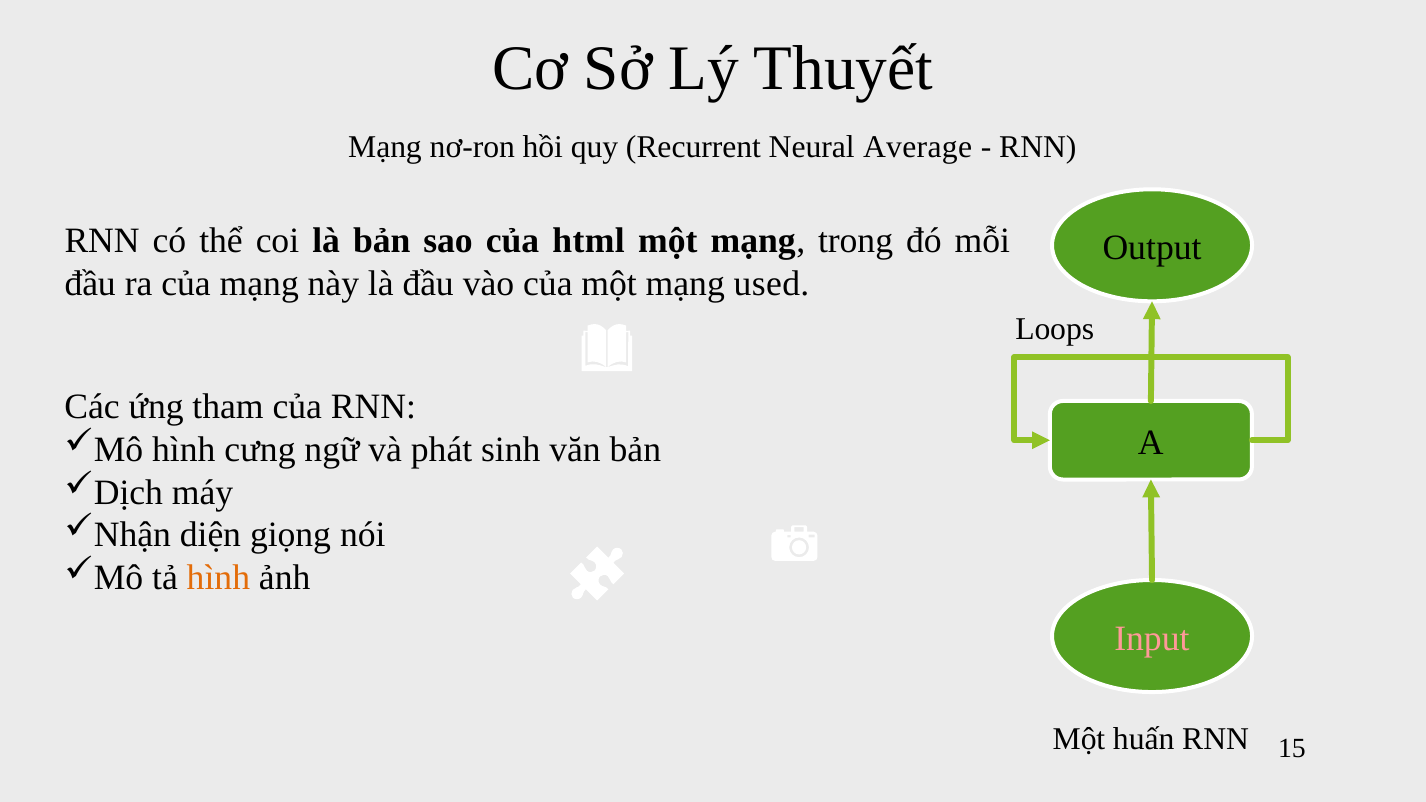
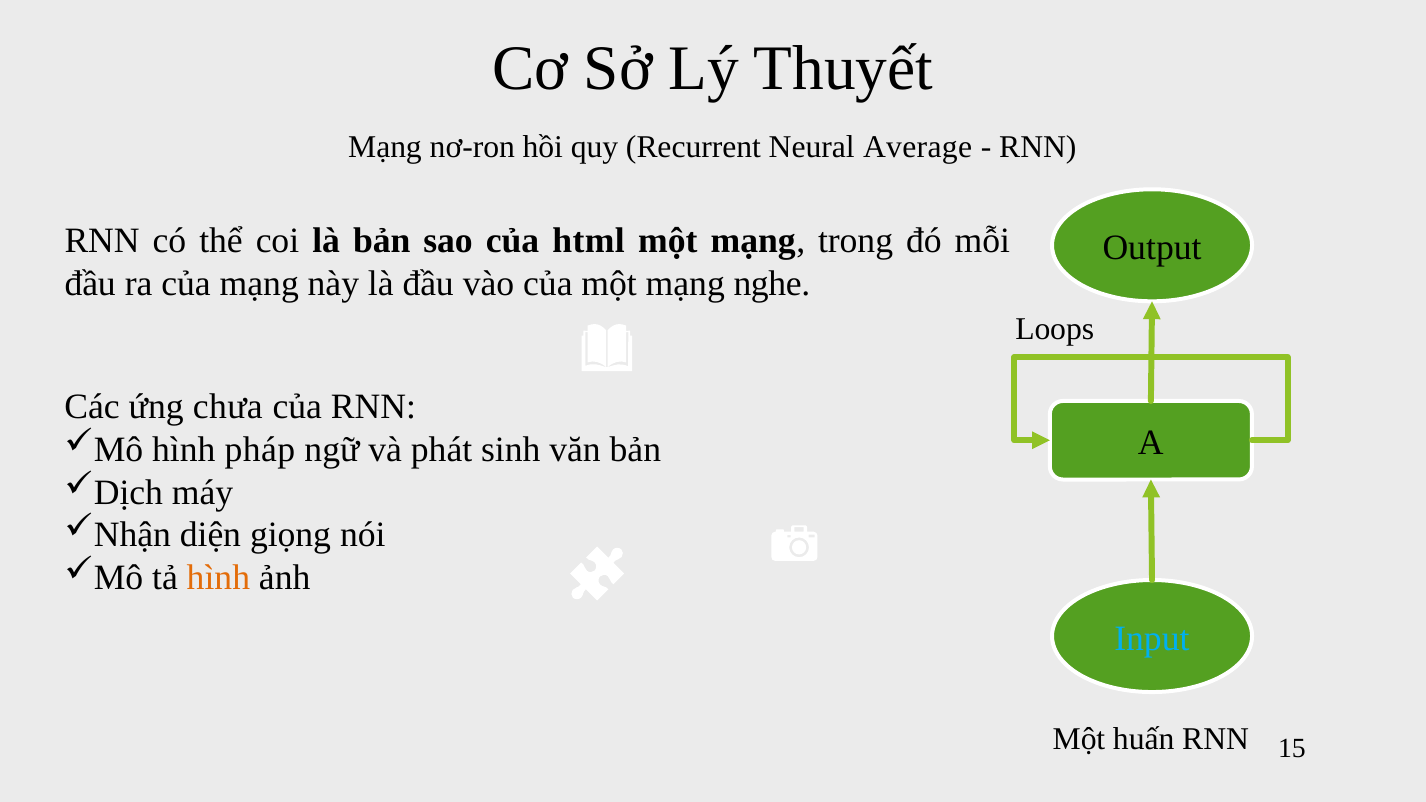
used: used -> nghe (772, 284)
tham: tham -> chưa (228, 407)
cưng: cưng -> pháp (260, 450)
Input colour: pink -> light blue (1152, 639)
